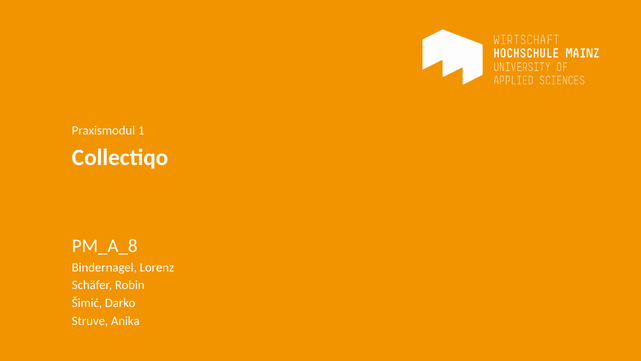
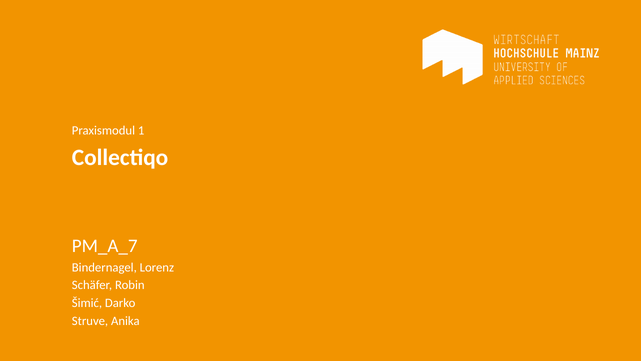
PM_A_8: PM_A_8 -> PM_A_7 (105, 246)
